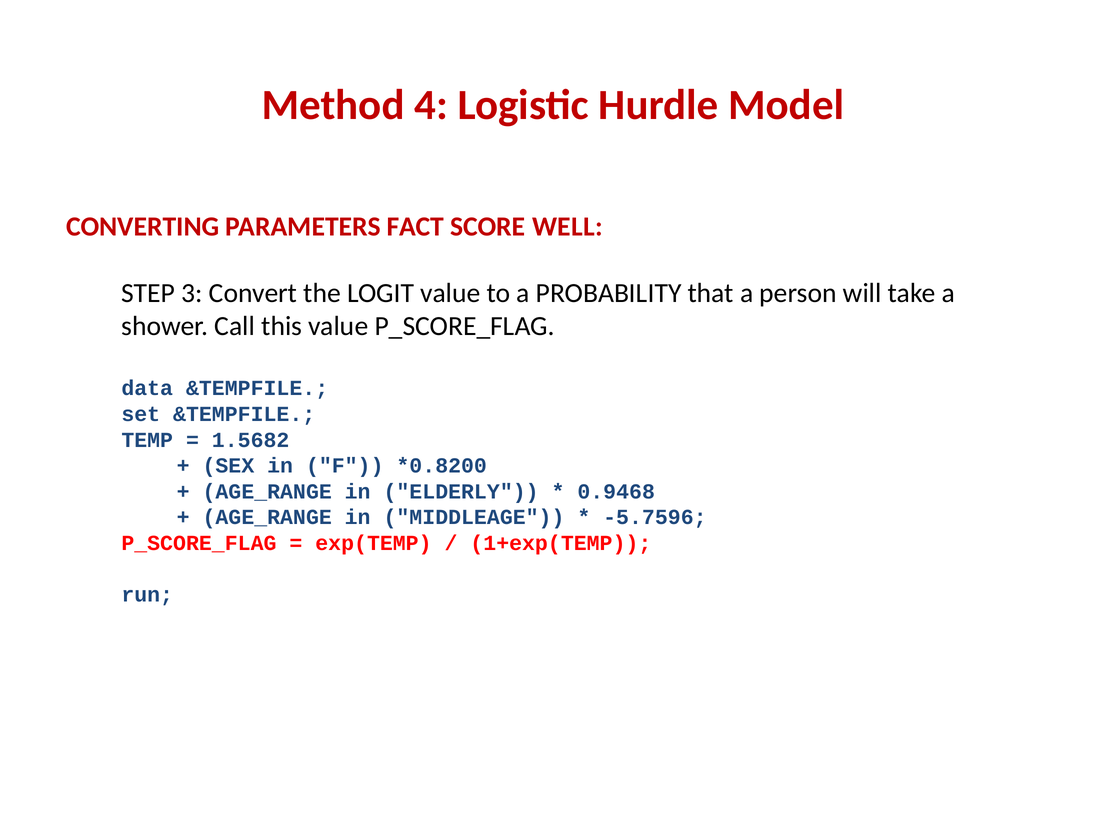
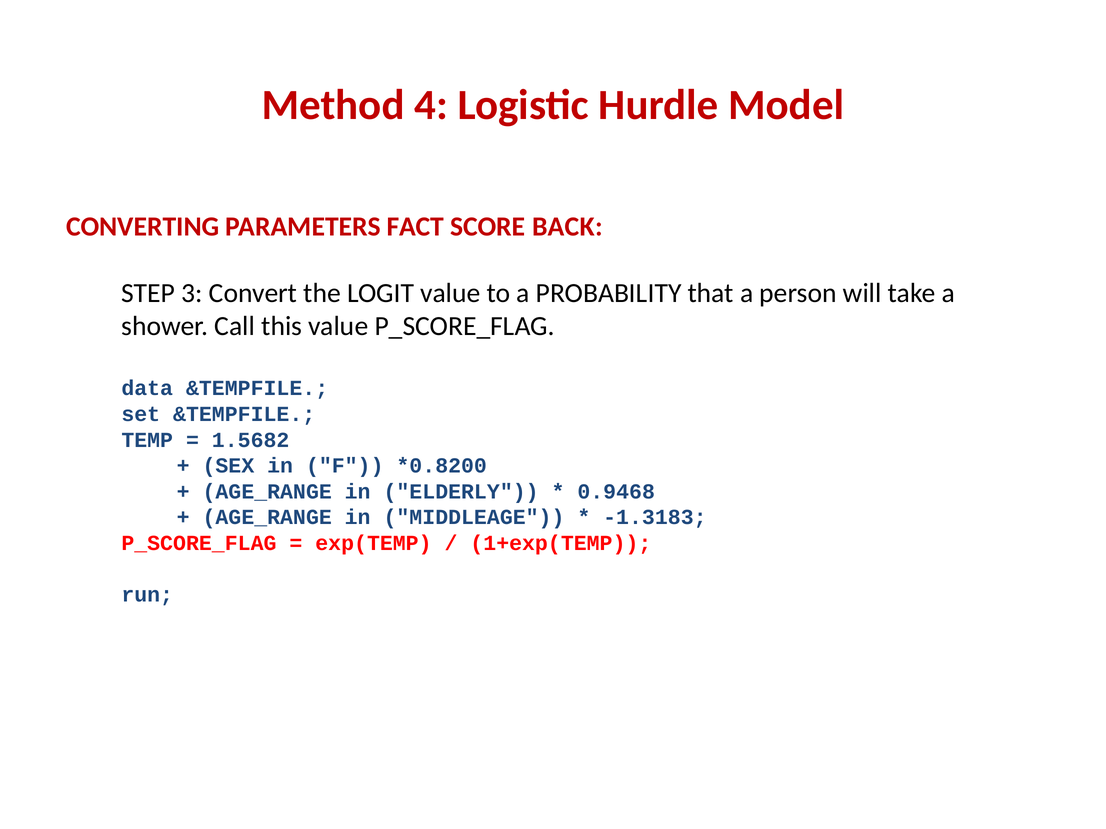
WELL: WELL -> BACK (567, 227)
-5.7596: -5.7596 -> -1.3183 (655, 518)
